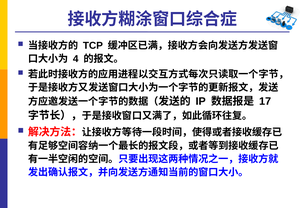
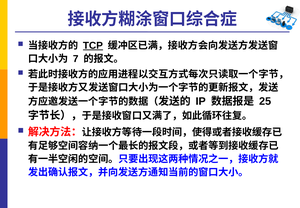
TCP underline: none -> present (93, 46)
4: 4 -> 7 (76, 59)
17: 17 -> 25 (265, 101)
